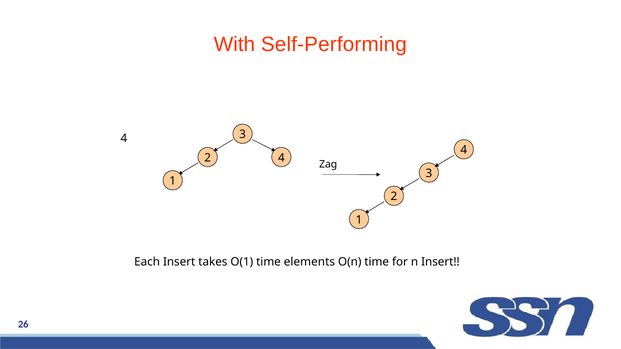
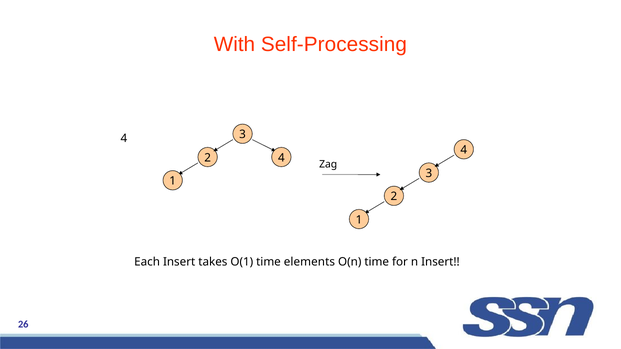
Self-Performing: Self-Performing -> Self-Processing (334, 45)
